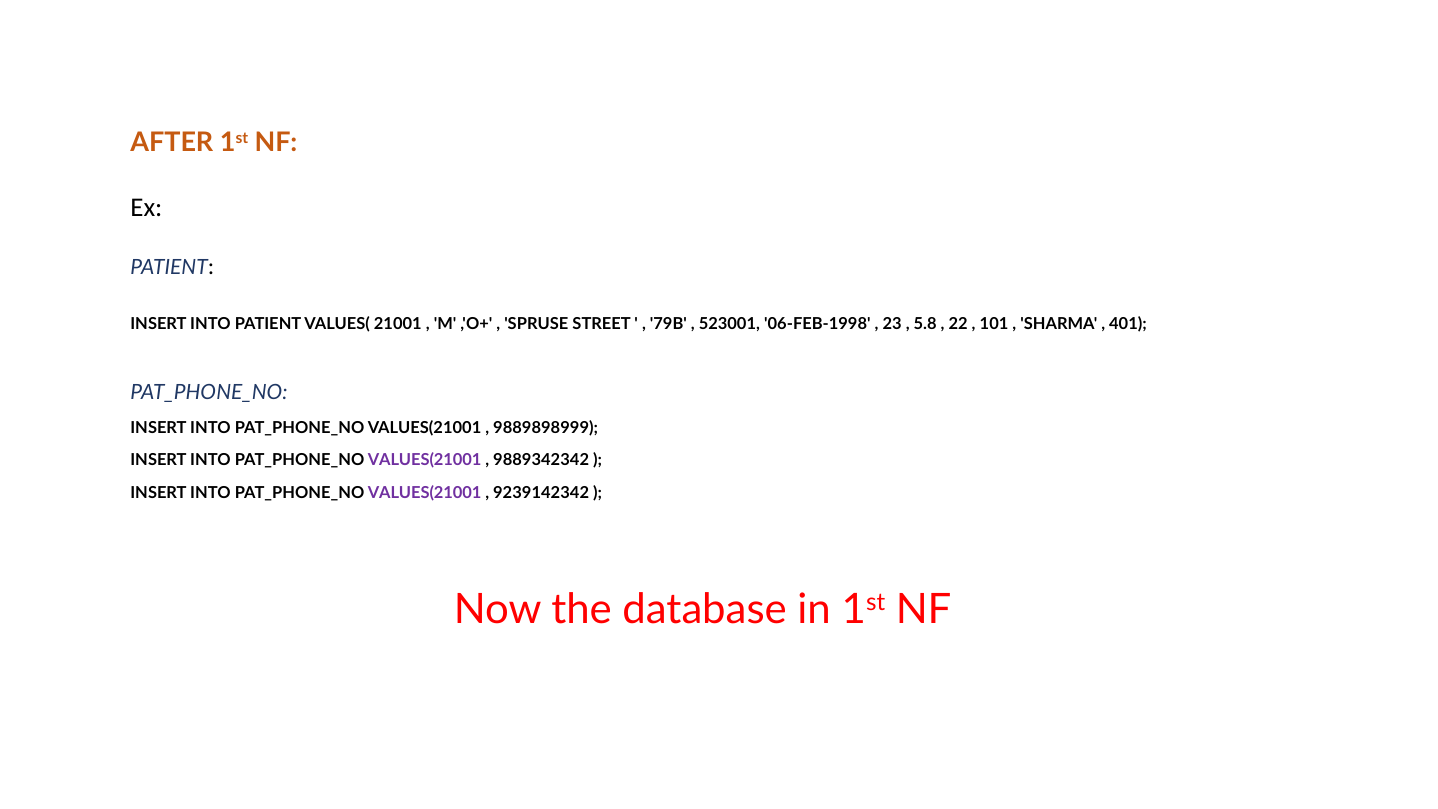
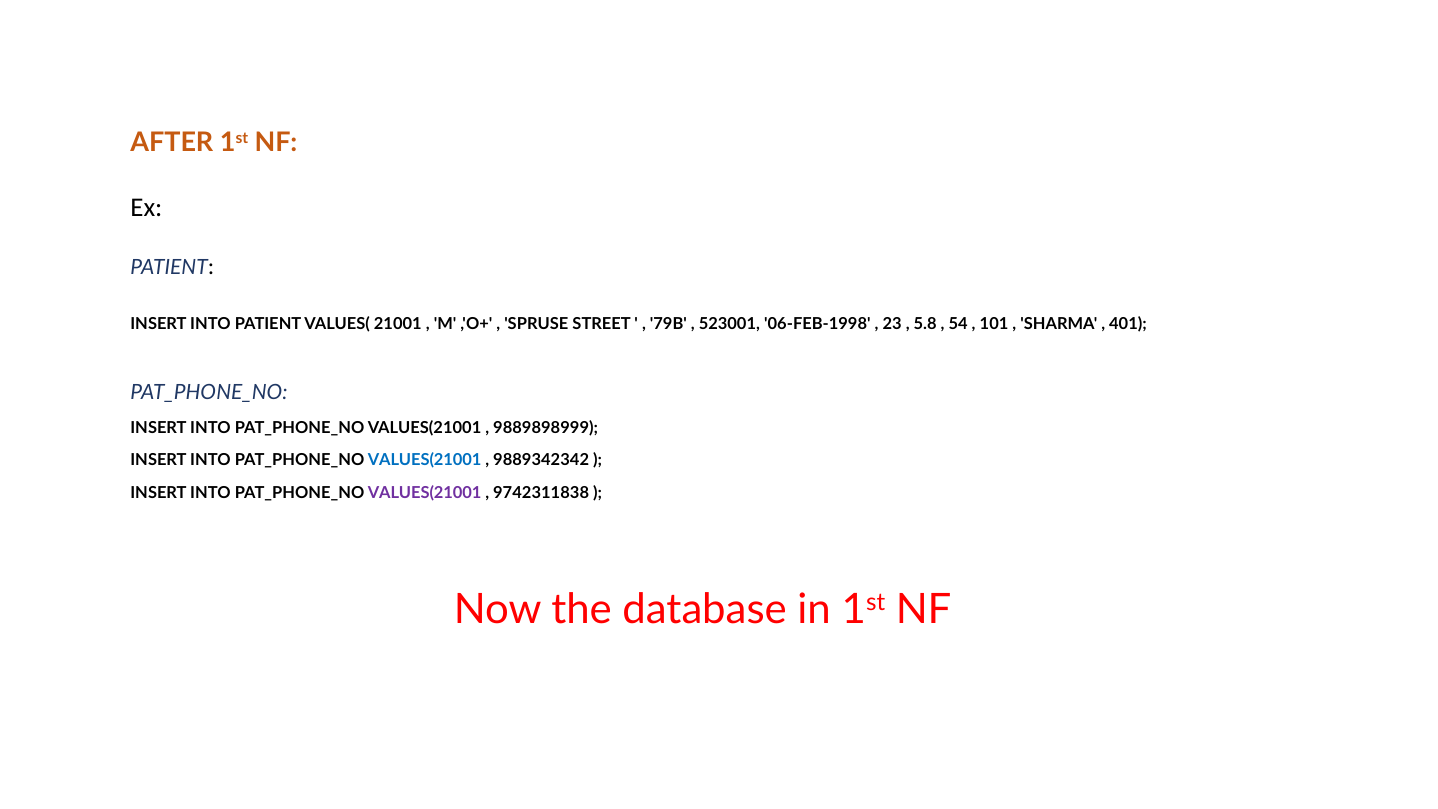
22: 22 -> 54 (958, 324)
VALUES(21001 colour: purple -> blue (425, 460)
9239142342: 9239142342 -> 9742311838 (541, 493)
